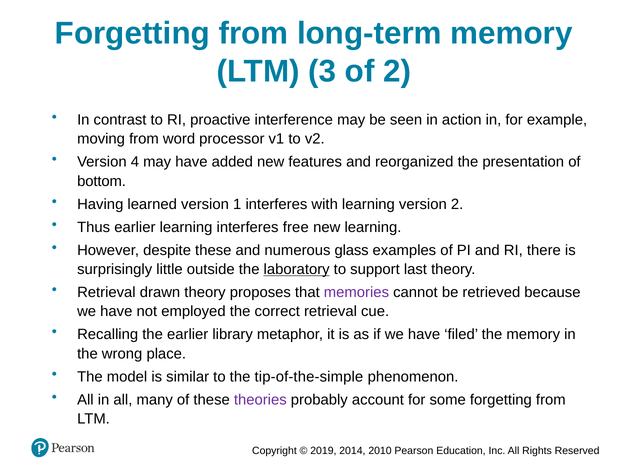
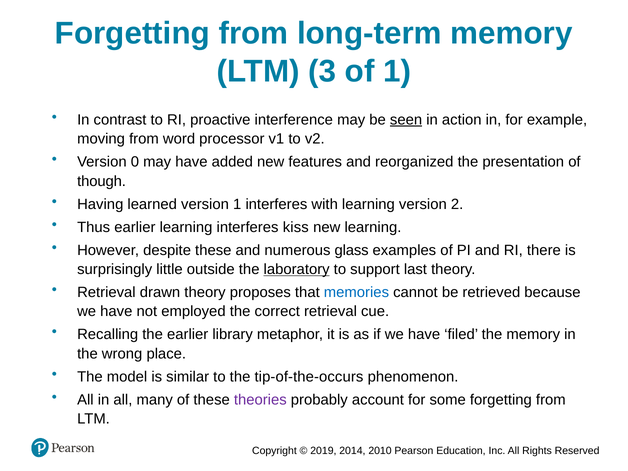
of 2: 2 -> 1 (397, 71)
seen underline: none -> present (406, 120)
4: 4 -> 0 (135, 162)
bottom: bottom -> though (102, 181)
free: free -> kiss (296, 227)
memories colour: purple -> blue (356, 292)
tip-of-the-simple: tip-of-the-simple -> tip-of-the-occurs (309, 377)
